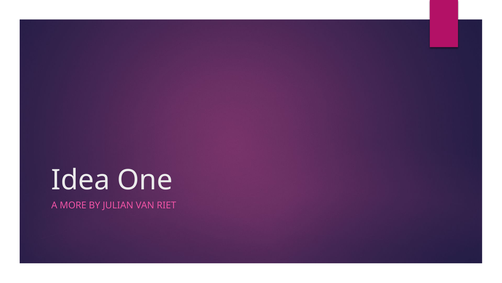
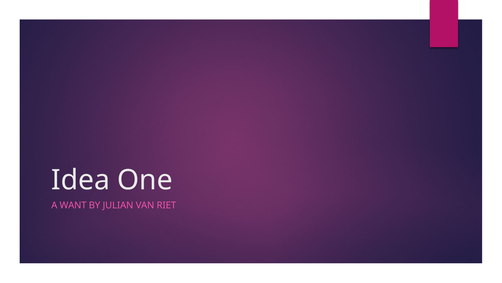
MORE: MORE -> WANT (73, 205)
